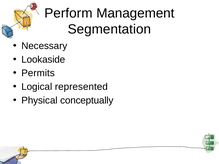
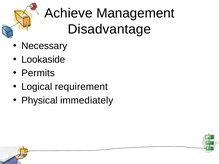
Perform: Perform -> Achieve (68, 13)
Segmentation: Segmentation -> Disadvantage (109, 29)
represented: represented -> requirement (81, 87)
conceptually: conceptually -> immediately (87, 100)
